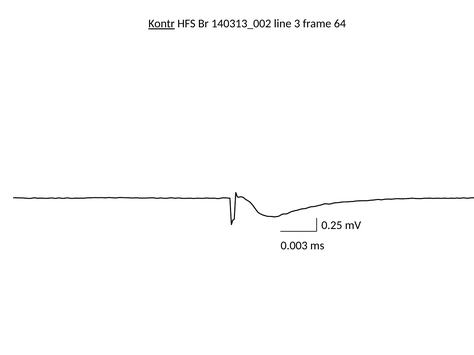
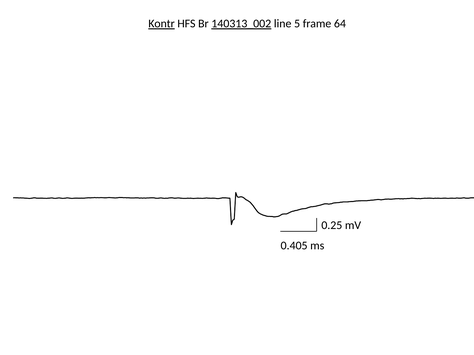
140313_002 underline: none -> present (241, 24)
3: 3 -> 5 (297, 24)
0.003: 0.003 -> 0.405 (294, 246)
